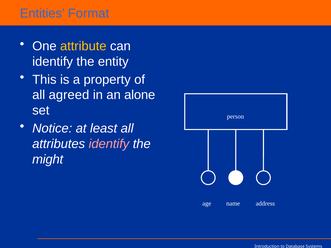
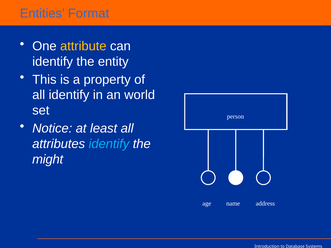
all agreed: agreed -> identify (69, 95)
alone: alone -> world (140, 95)
identify colour: pink -> light blue (109, 144)
